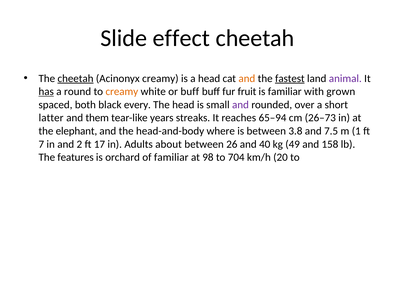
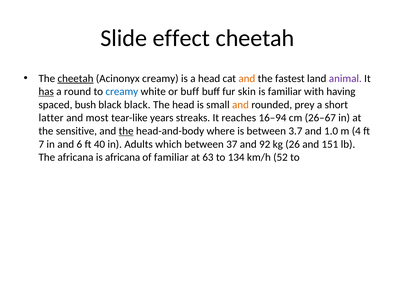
fastest underline: present -> none (290, 78)
creamy colour: orange -> blue (122, 92)
fruit: fruit -> skin (247, 92)
grown: grown -> having (341, 92)
both: both -> bush (85, 105)
black every: every -> black (137, 105)
and colour: purple -> orange (240, 105)
over: over -> prey (305, 105)
them: them -> most (97, 118)
65–94: 65–94 -> 16–94 (273, 118)
26–73: 26–73 -> 26–67 (320, 118)
elephant: elephant -> sensitive (76, 131)
the underline: none -> present (126, 131)
3.8: 3.8 -> 3.7 (295, 131)
7.5: 7.5 -> 1.0 (331, 131)
1: 1 -> 4 (356, 131)
2: 2 -> 6 (79, 144)
17: 17 -> 40 (99, 144)
about: about -> which (169, 144)
26: 26 -> 37 (232, 144)
40: 40 -> 92 (265, 144)
49: 49 -> 26 (293, 144)
158: 158 -> 151 (330, 144)
The features: features -> africana (75, 157)
is orchard: orchard -> africana (123, 157)
98: 98 -> 63 (208, 157)
704: 704 -> 134 (236, 157)
20: 20 -> 52 (281, 157)
